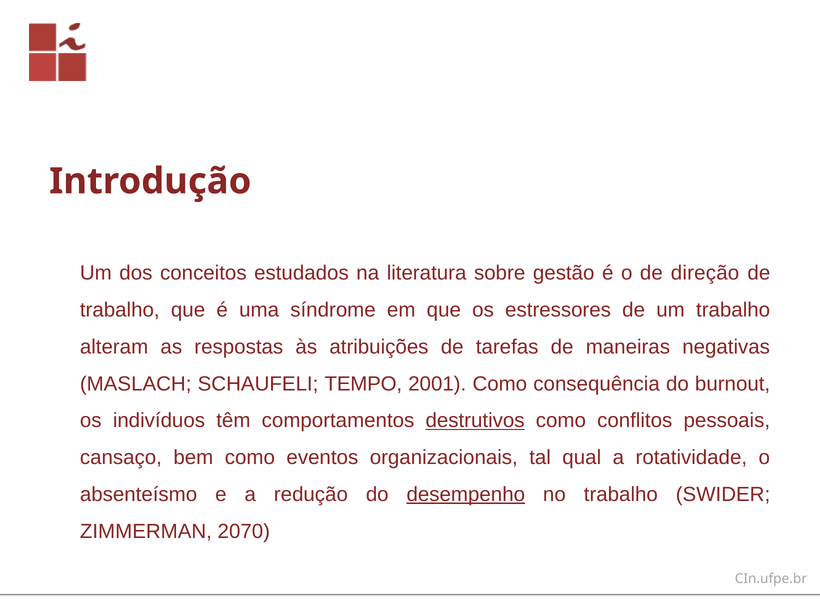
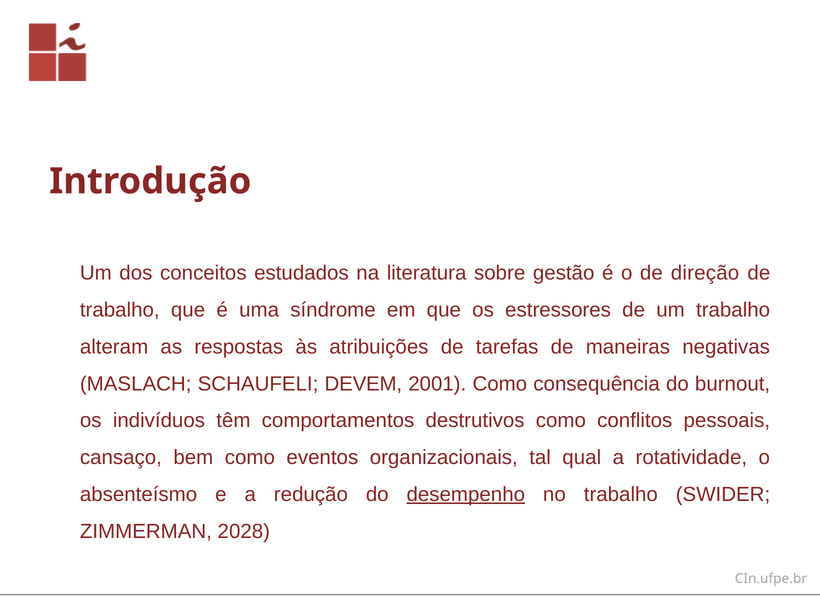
TEMPO: TEMPO -> DEVEM (363, 384)
destrutivos underline: present -> none (475, 421)
2070: 2070 -> 2028 (244, 531)
